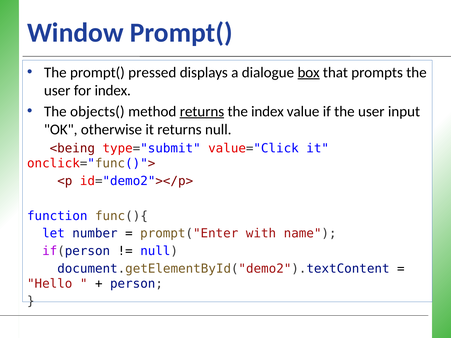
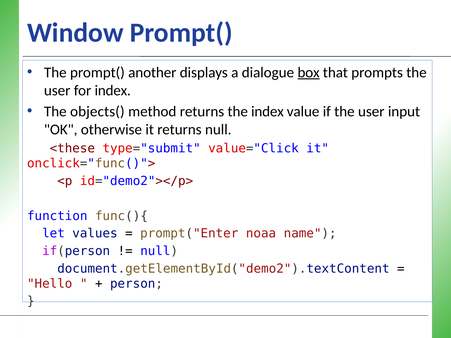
pressed: pressed -> another (152, 72)
returns underline: present -> none (202, 112)
<being: <being -> <these (72, 148)
number: number -> values (95, 234)
with: with -> noaa (261, 234)
